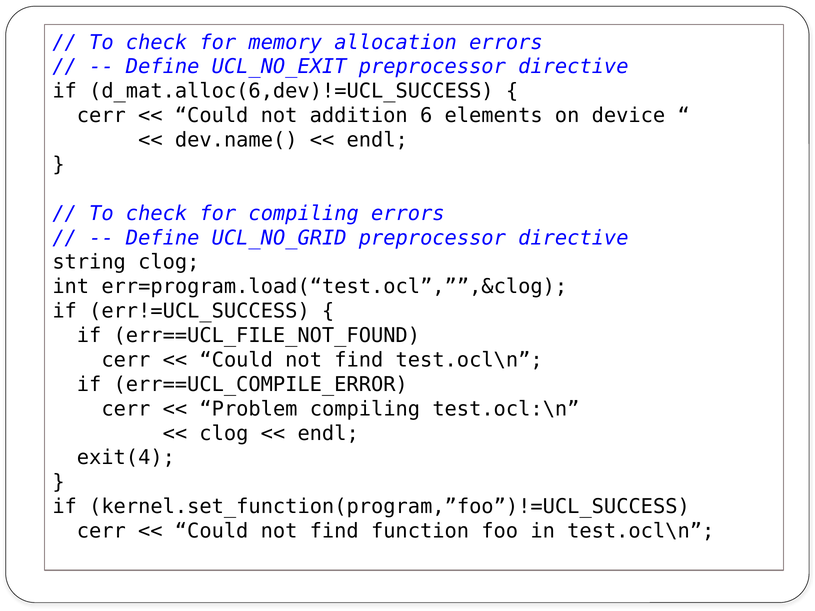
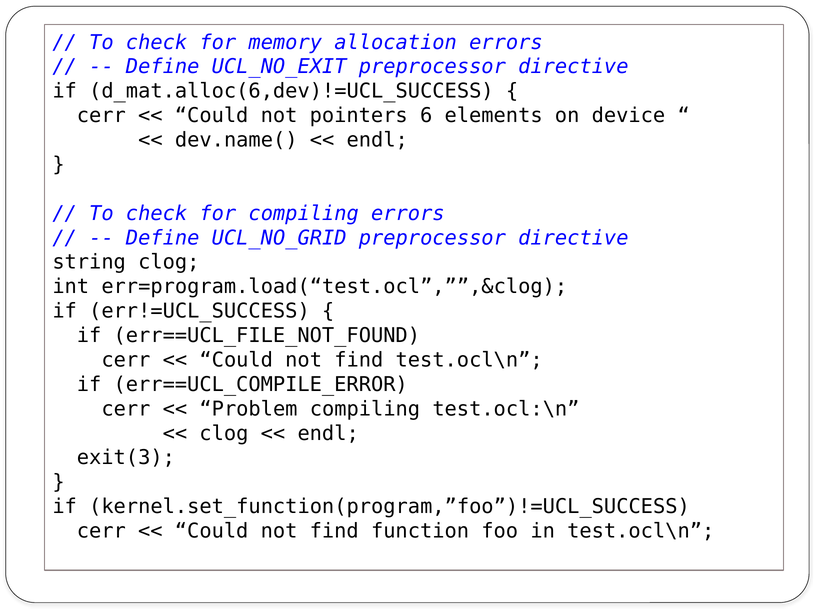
addition: addition -> pointers (359, 116)
exit(4: exit(4 -> exit(3 (126, 458)
